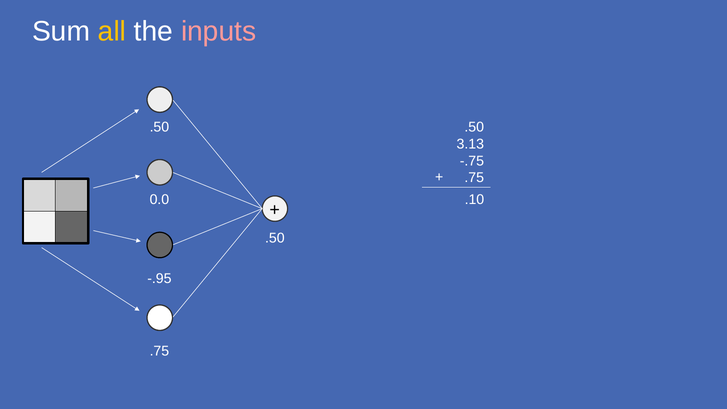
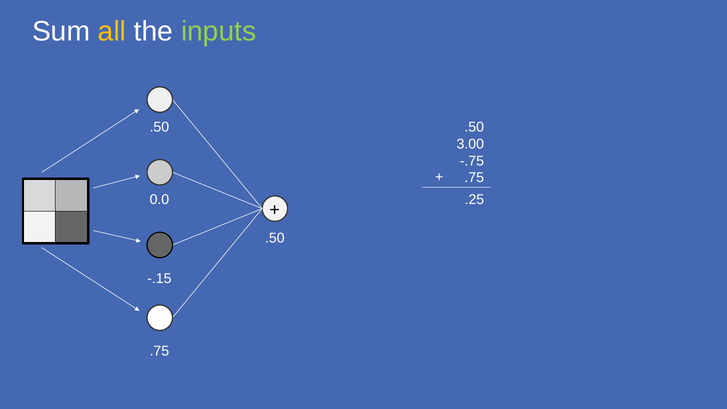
inputs colour: pink -> light green (219, 31)
3.13: 3.13 -> 3.00 (470, 144)
.10: .10 -> .25 (474, 200)
-.95: -.95 -> -.15 (159, 278)
